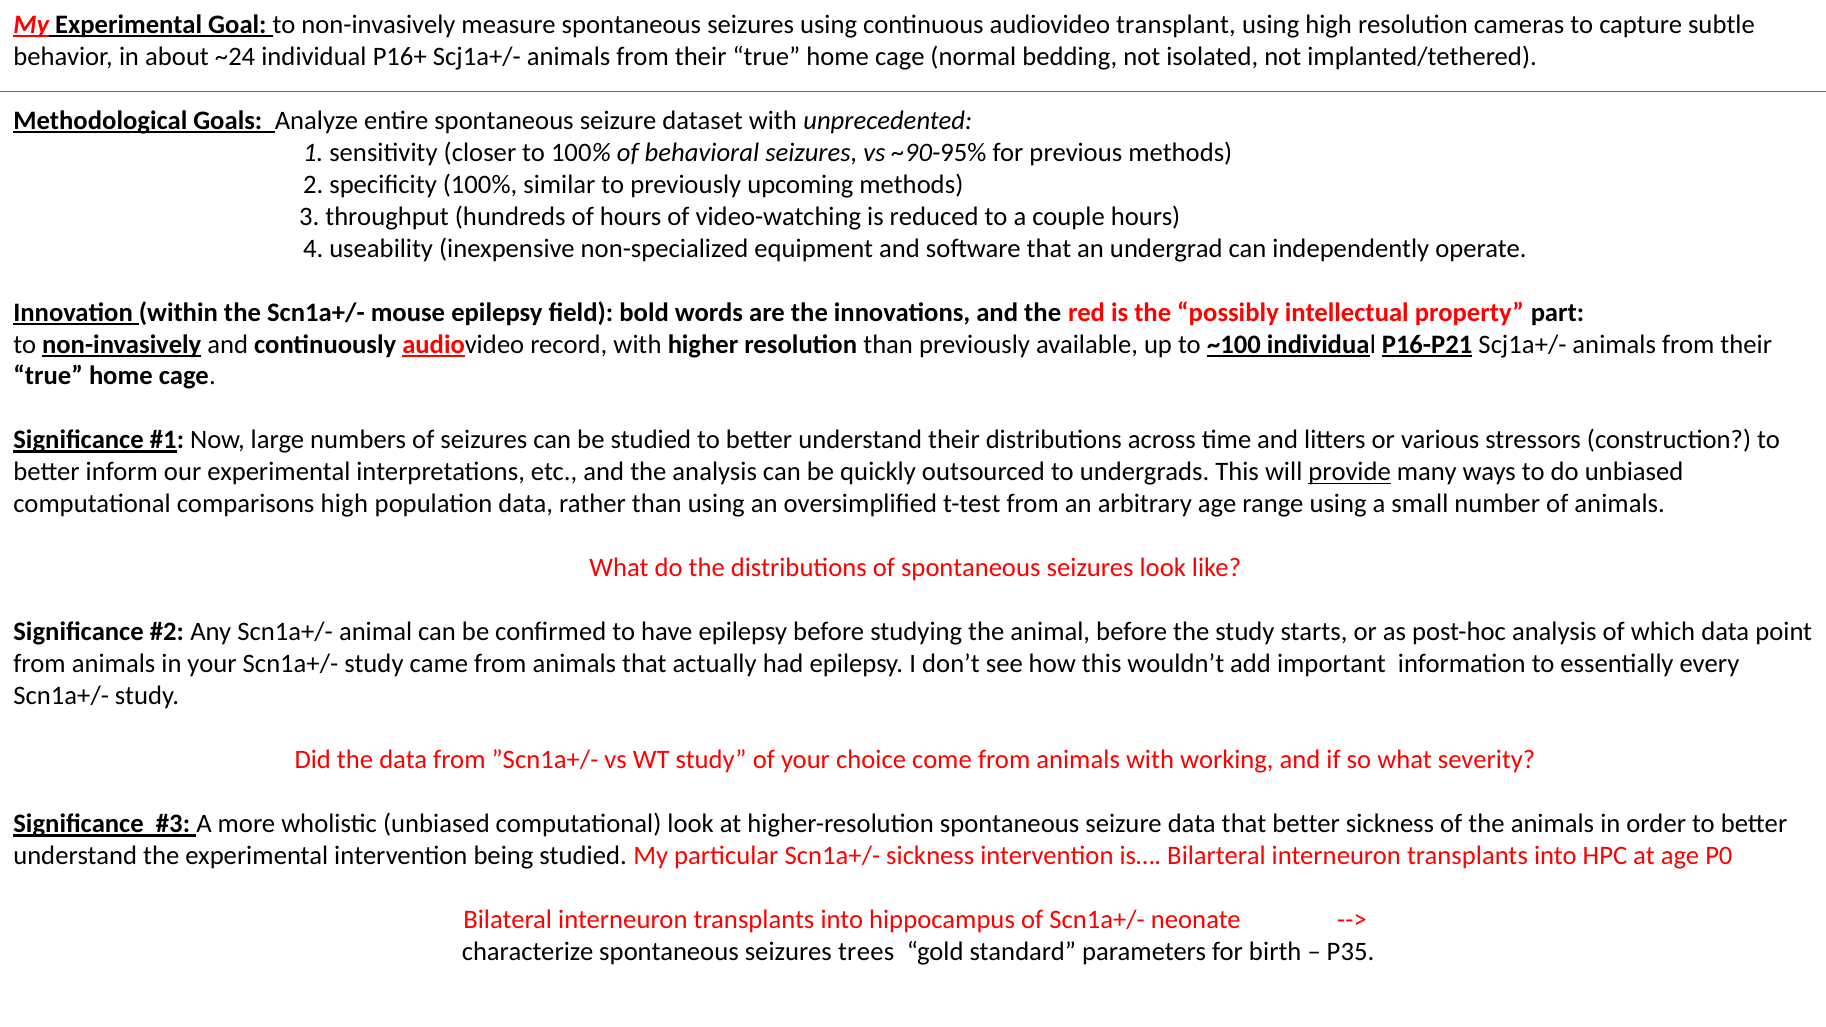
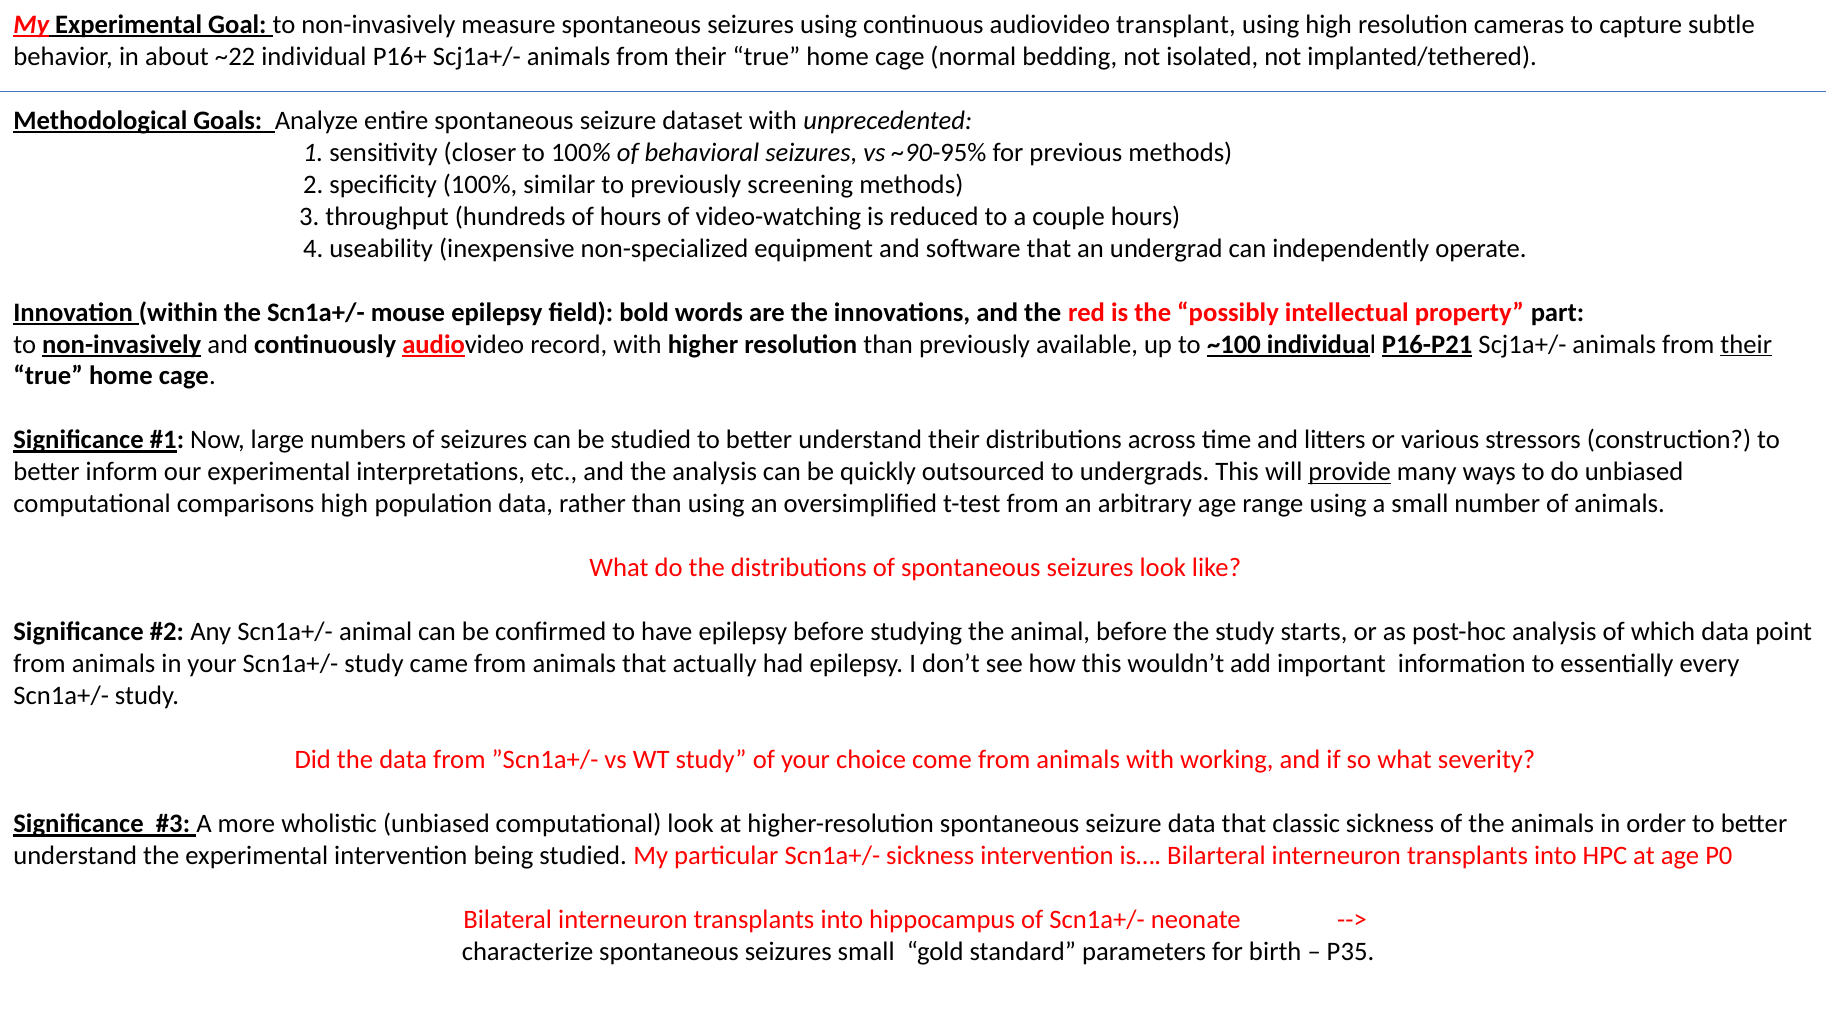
~24: ~24 -> ~22 (235, 57)
upcoming: upcoming -> screening (800, 184)
their underline: none -> present (1746, 344)
that better: better -> classic (1306, 824)
seizures trees: trees -> small (866, 952)
